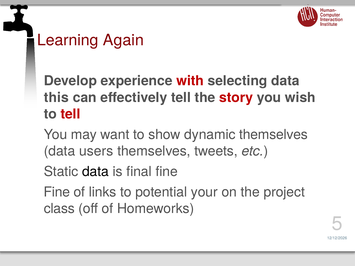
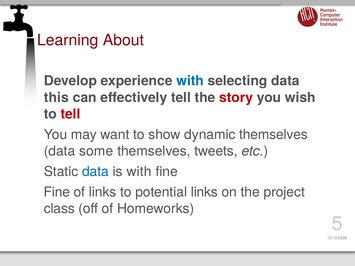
Again: Again -> About (123, 40)
with colour: red -> blue (190, 81)
users: users -> some (96, 151)
data colour: black -> blue (95, 172)
is final: final -> with (139, 172)
potential your: your -> links (204, 192)
